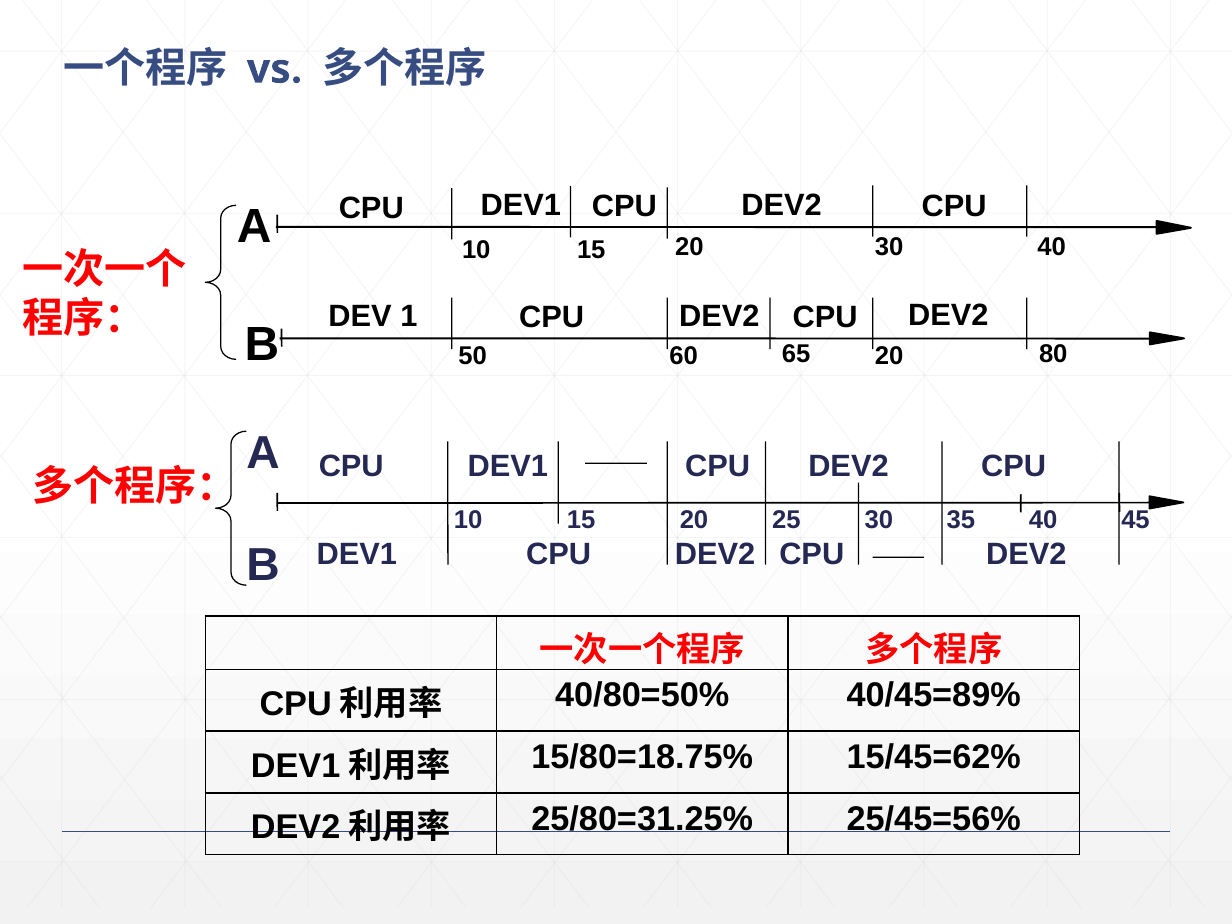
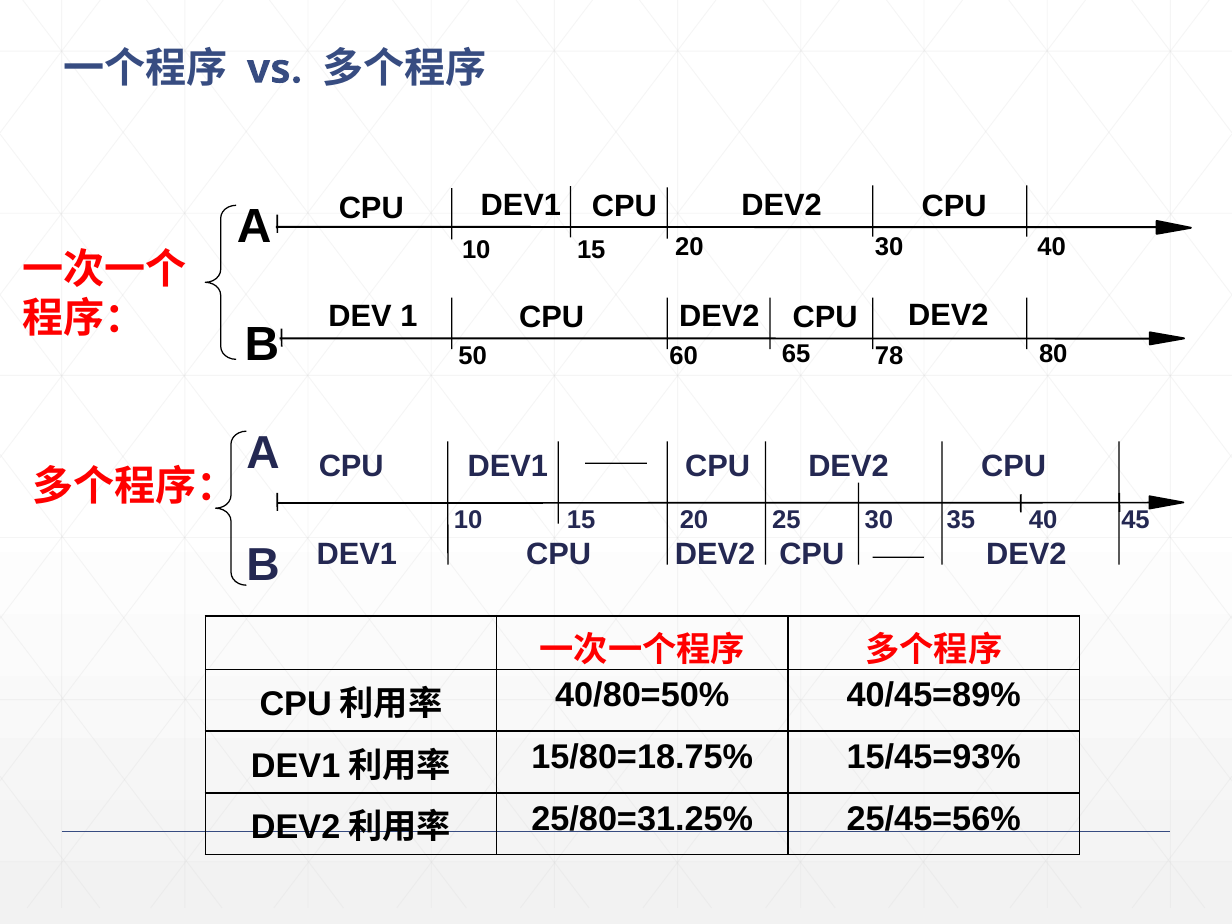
60 20: 20 -> 78 (889, 356)
15/45=62%: 15/45=62% -> 15/45=93% (934, 757)
